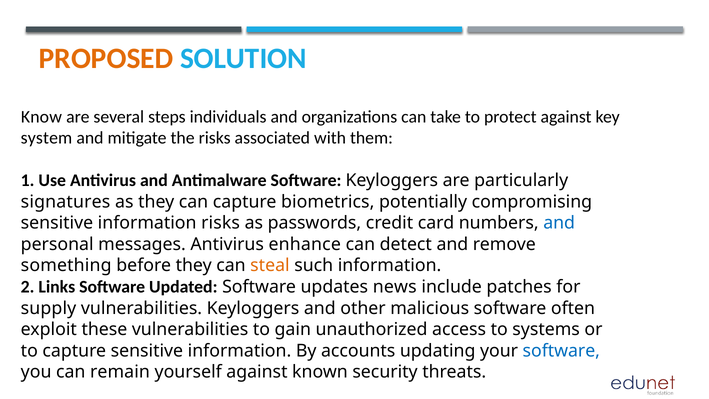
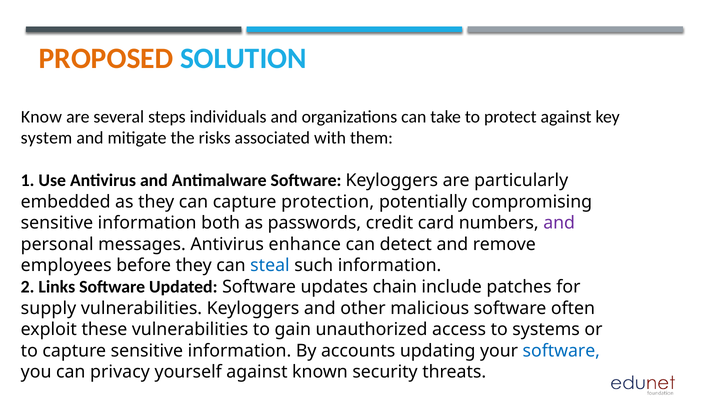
signatures: signatures -> embedded (66, 202)
biometrics: biometrics -> protection (328, 202)
information risks: risks -> both (221, 223)
and colour: blue -> purple (559, 223)
something: something -> employees (66, 266)
steal colour: orange -> blue (270, 266)
news: news -> chain (395, 287)
remain: remain -> privacy (120, 372)
